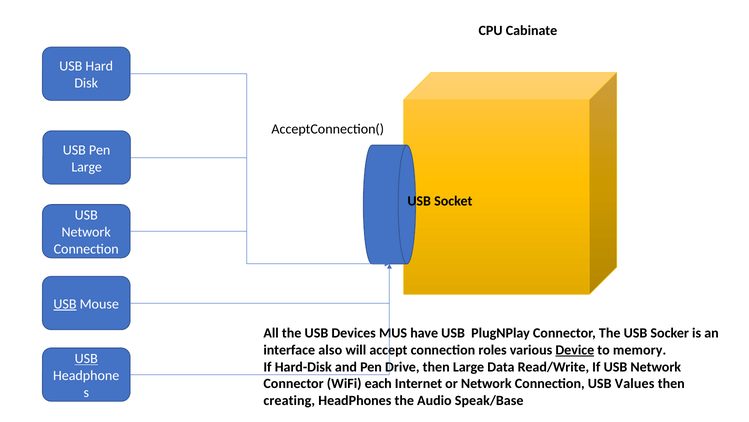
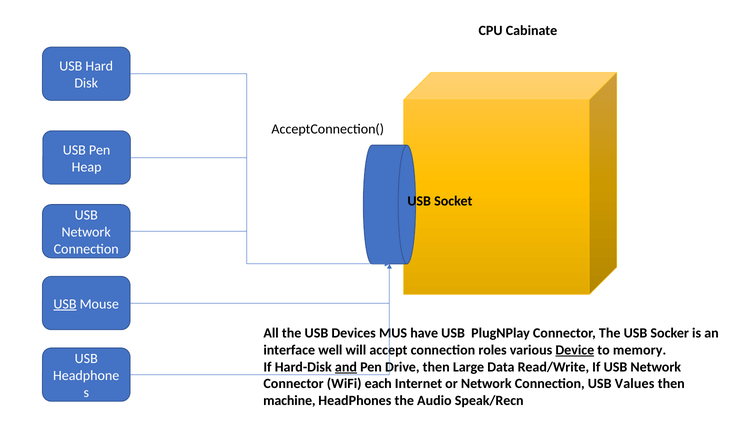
Large: Large -> Heap (87, 167)
also: also -> well (330, 350)
USB underline: present -> none (86, 358)
and underline: none -> present (346, 366)
creating: creating -> machine (289, 400)
Speak/Base: Speak/Base -> Speak/Recn (489, 400)
